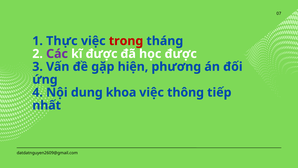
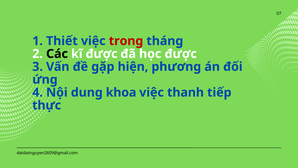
Thực: Thực -> Thiết (62, 41)
Các colour: purple -> black (57, 54)
thông: thông -> thanh (186, 92)
nhất: nhất -> thực (47, 105)
